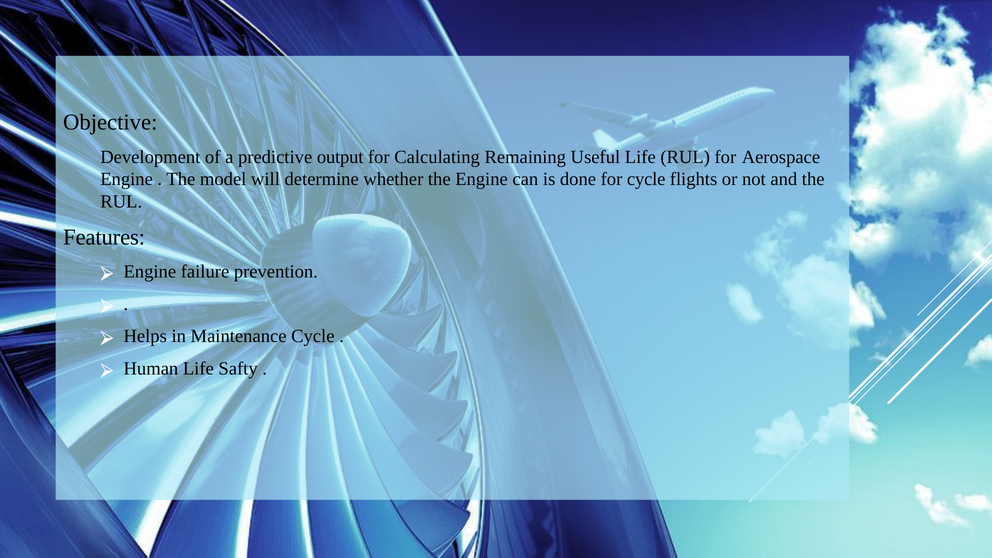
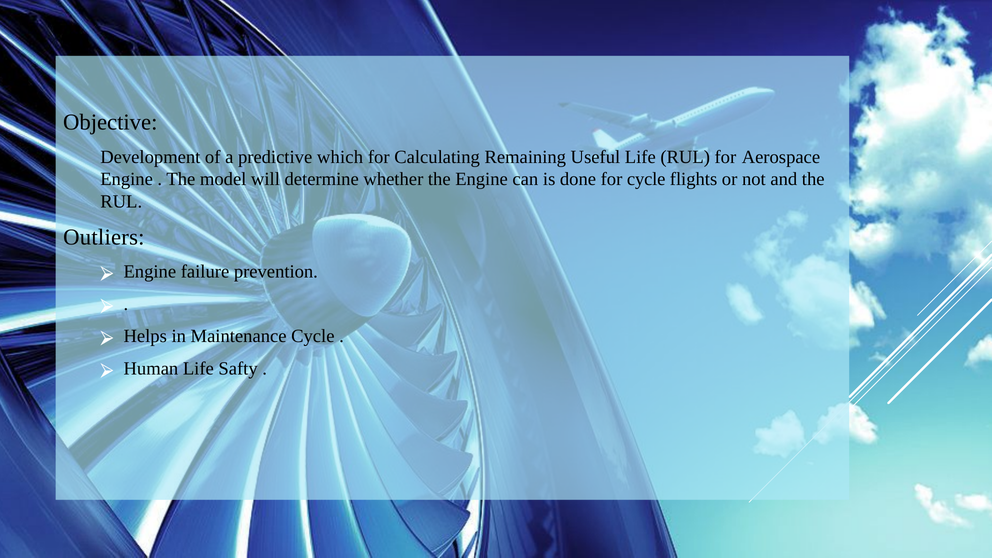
output: output -> which (340, 157)
Features: Features -> Outliers (104, 237)
